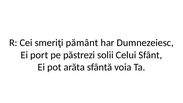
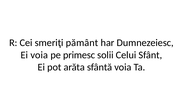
Ei port: port -> voia (39, 55)
păstrezi: păstrezi -> primesc (79, 55)
